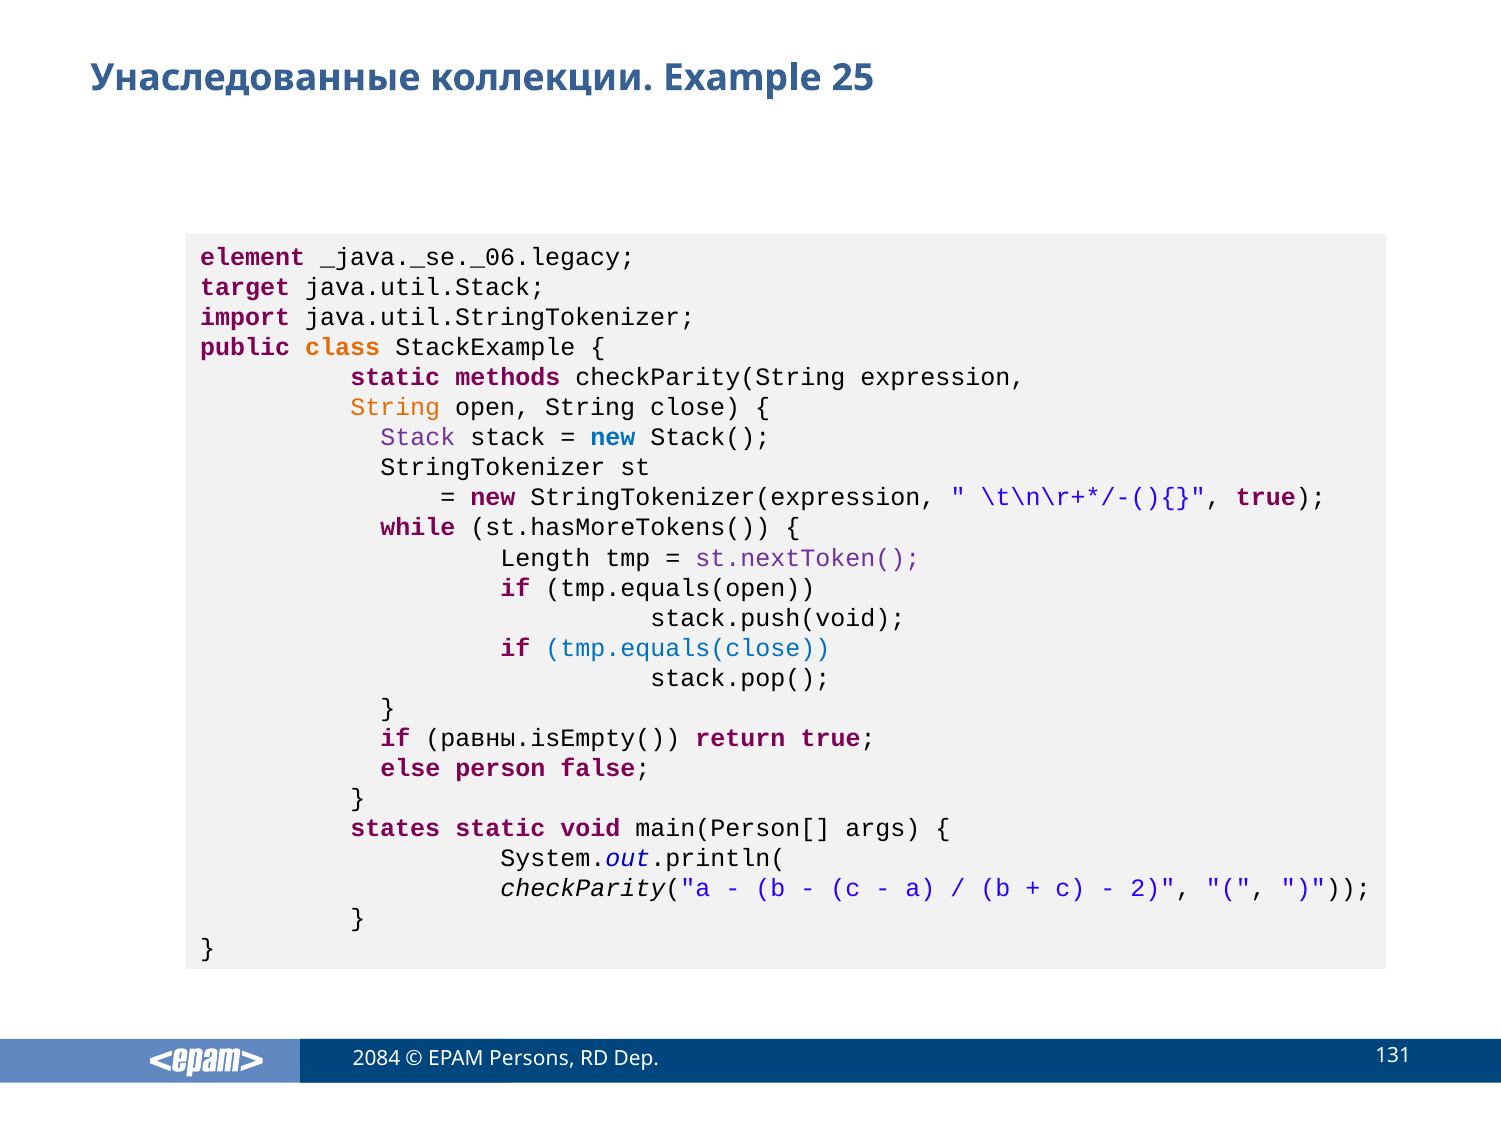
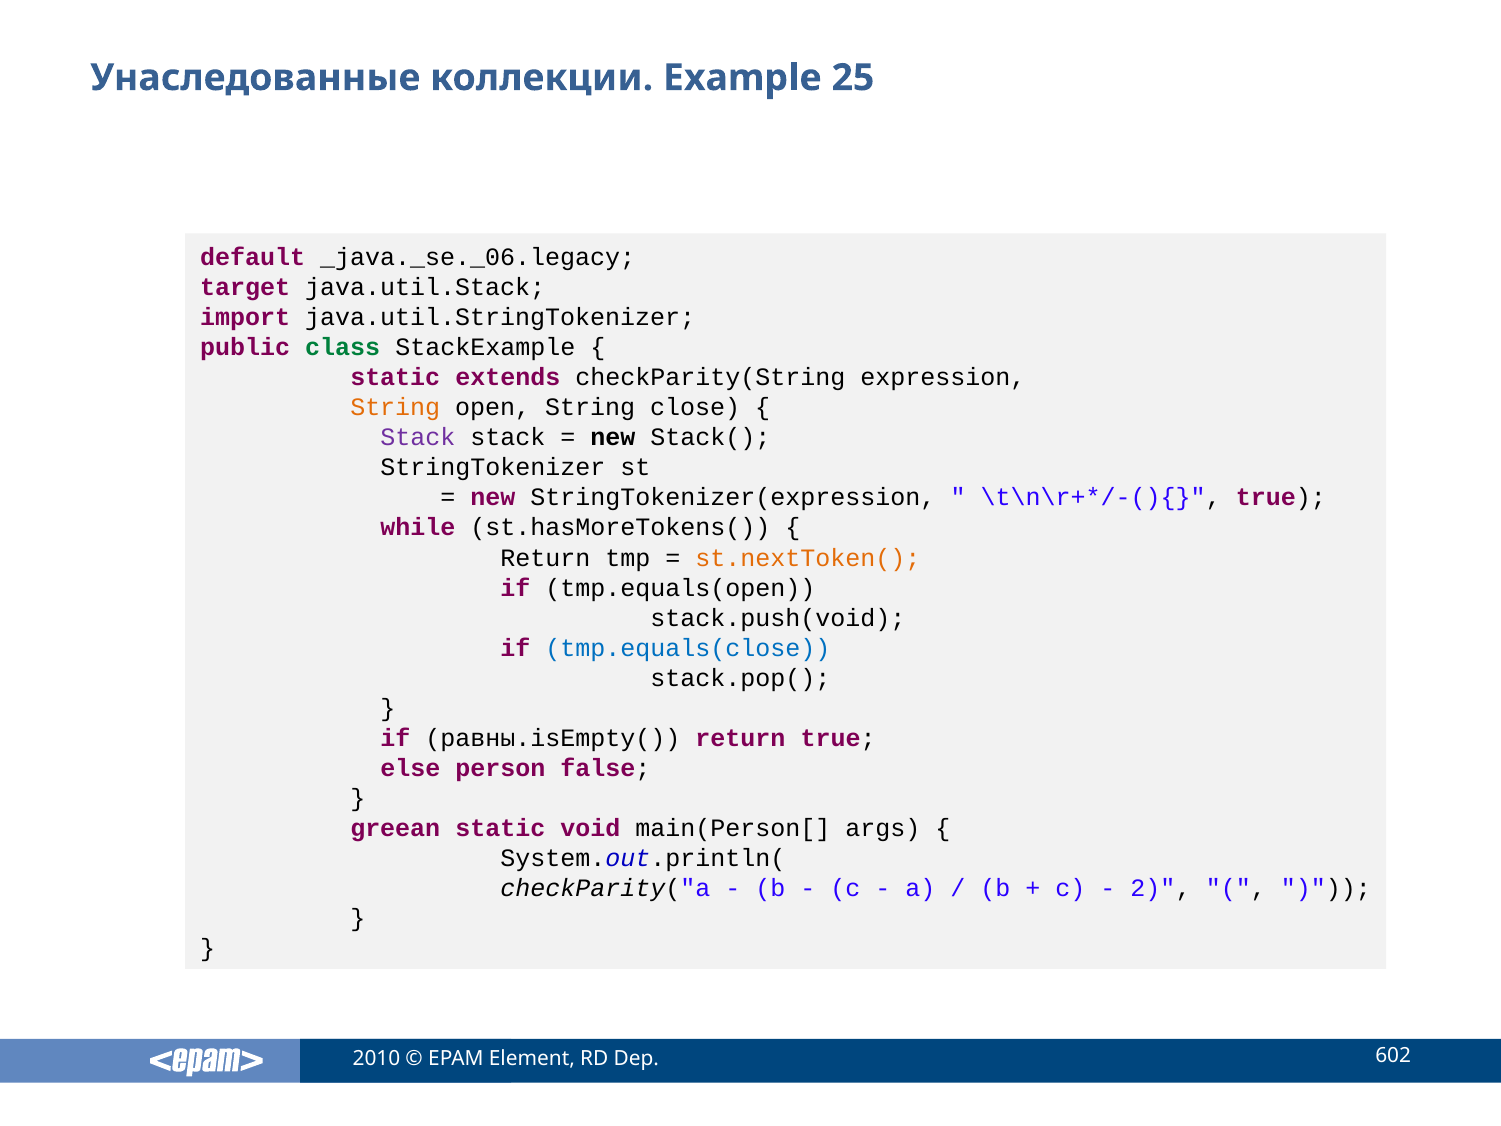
element: element -> default (253, 257)
class colour: orange -> green (343, 348)
methods: methods -> extends (508, 378)
new colour: blue -> black (613, 438)
Length: Length -> Return (545, 558)
st.nextToken( colour: purple -> orange (808, 558)
states: states -> greean (395, 828)
2084: 2084 -> 2010 (376, 1058)
Persons: Persons -> Element (532, 1058)
131: 131 -> 602 (1393, 1055)
